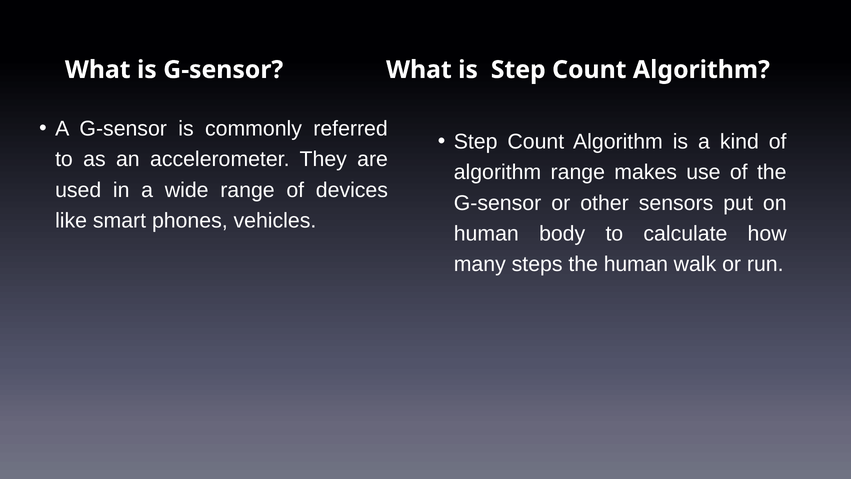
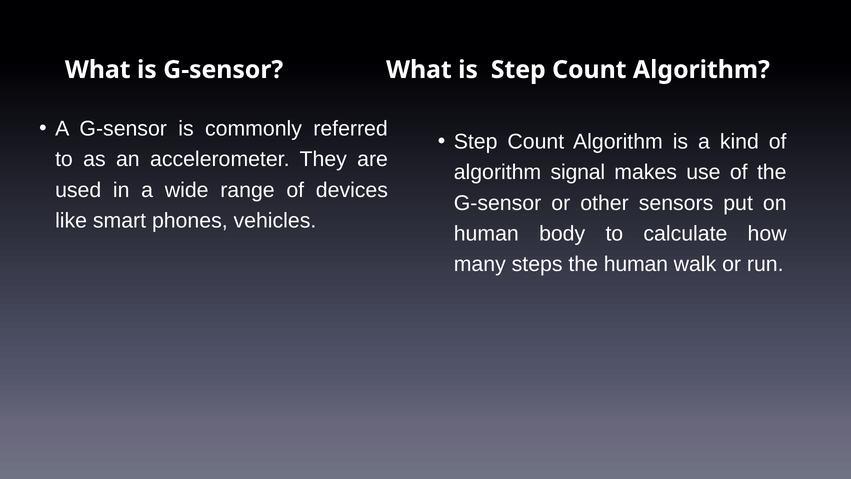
algorithm range: range -> signal (578, 172)
